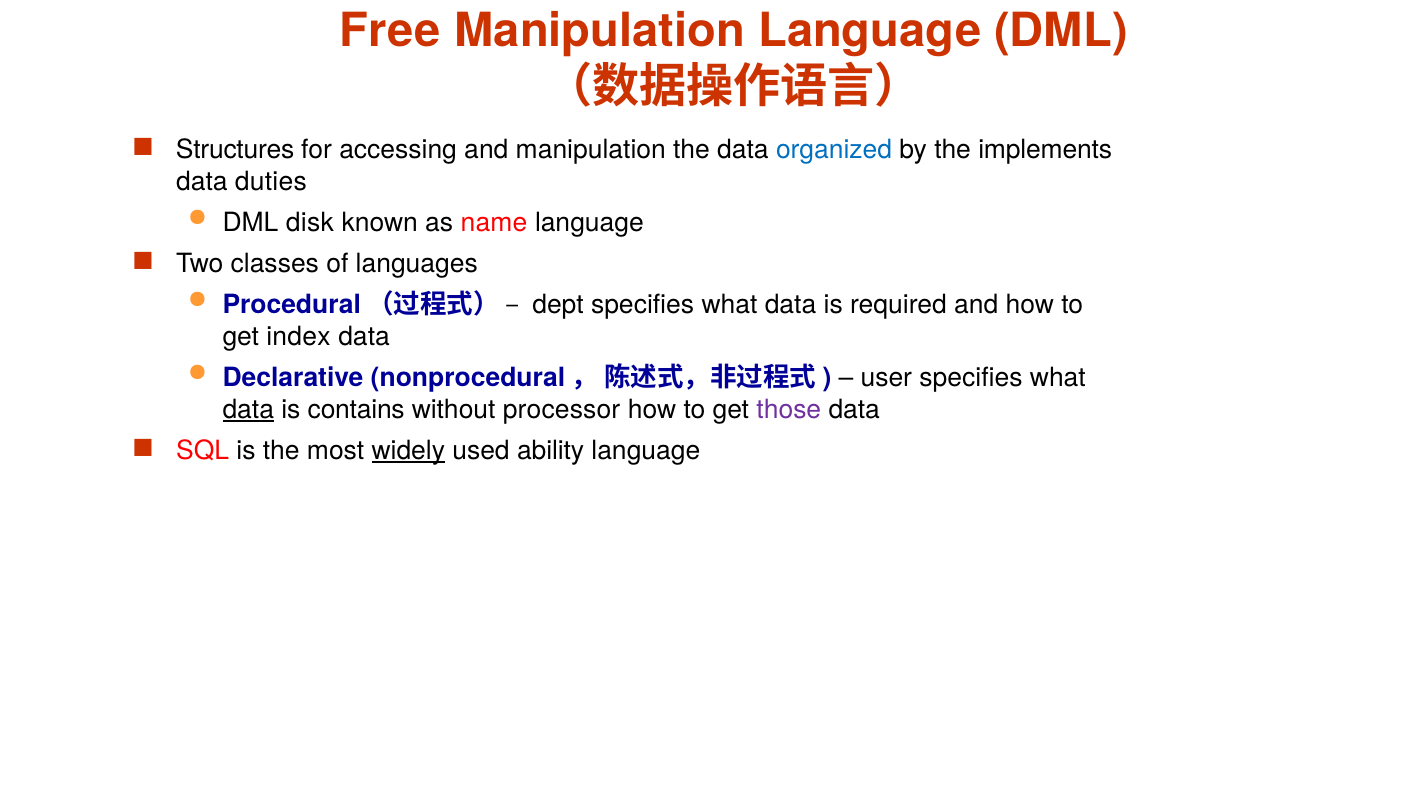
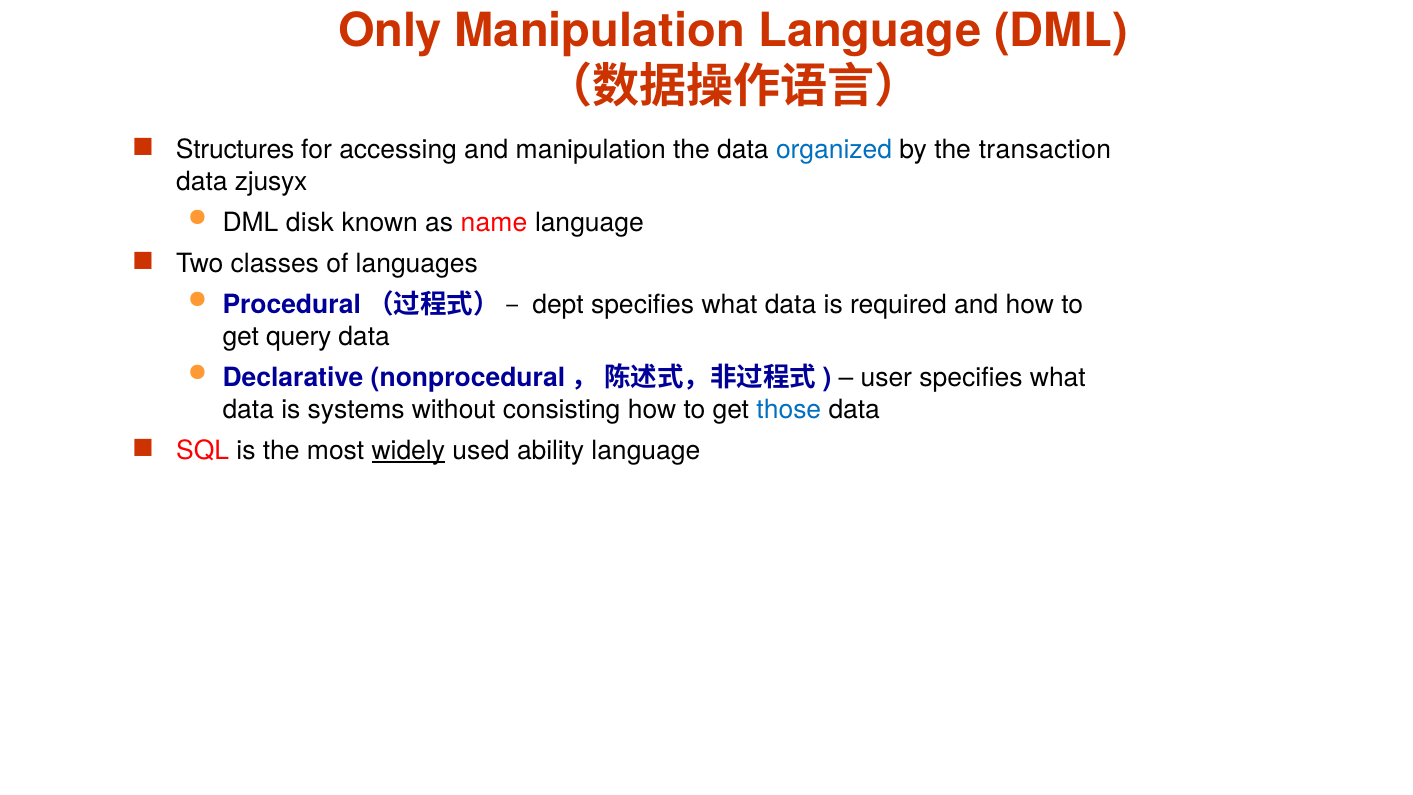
Free: Free -> Only (390, 31)
implements: implements -> transaction (1045, 150)
duties: duties -> zjusyx (271, 182)
index: index -> query (299, 337)
data underline: present -> none (248, 409)
contains: contains -> systems (356, 409)
processor: processor -> consisting (562, 409)
those colour: purple -> blue (789, 409)
